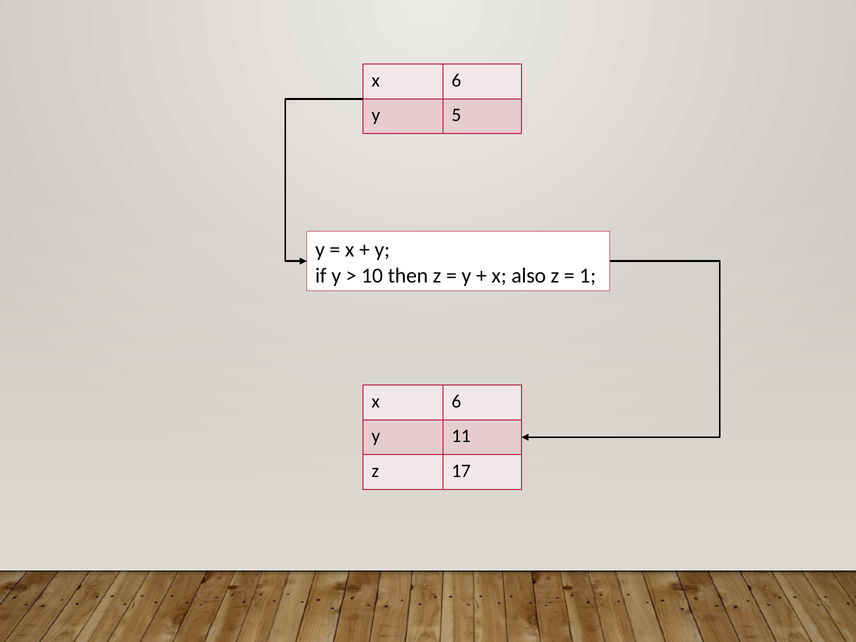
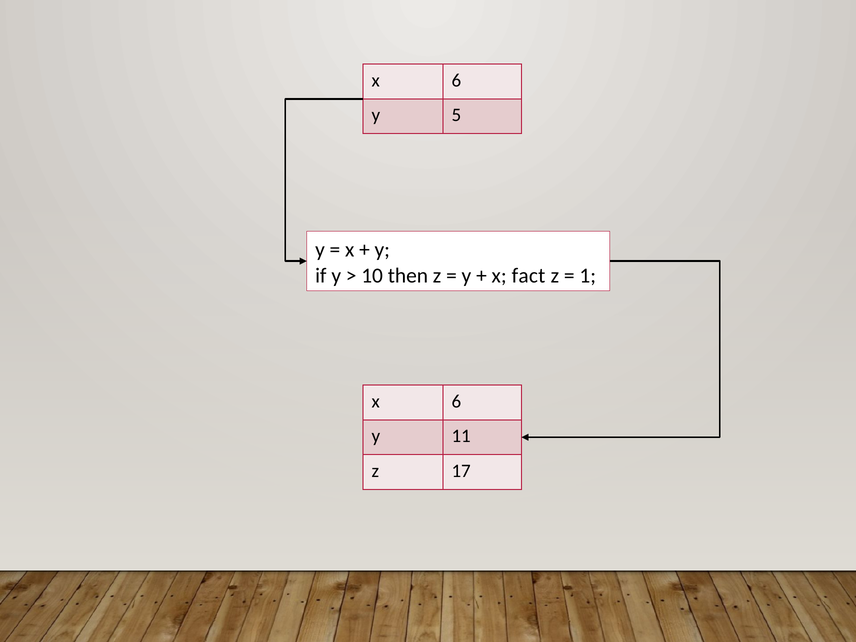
also: also -> fact (529, 275)
